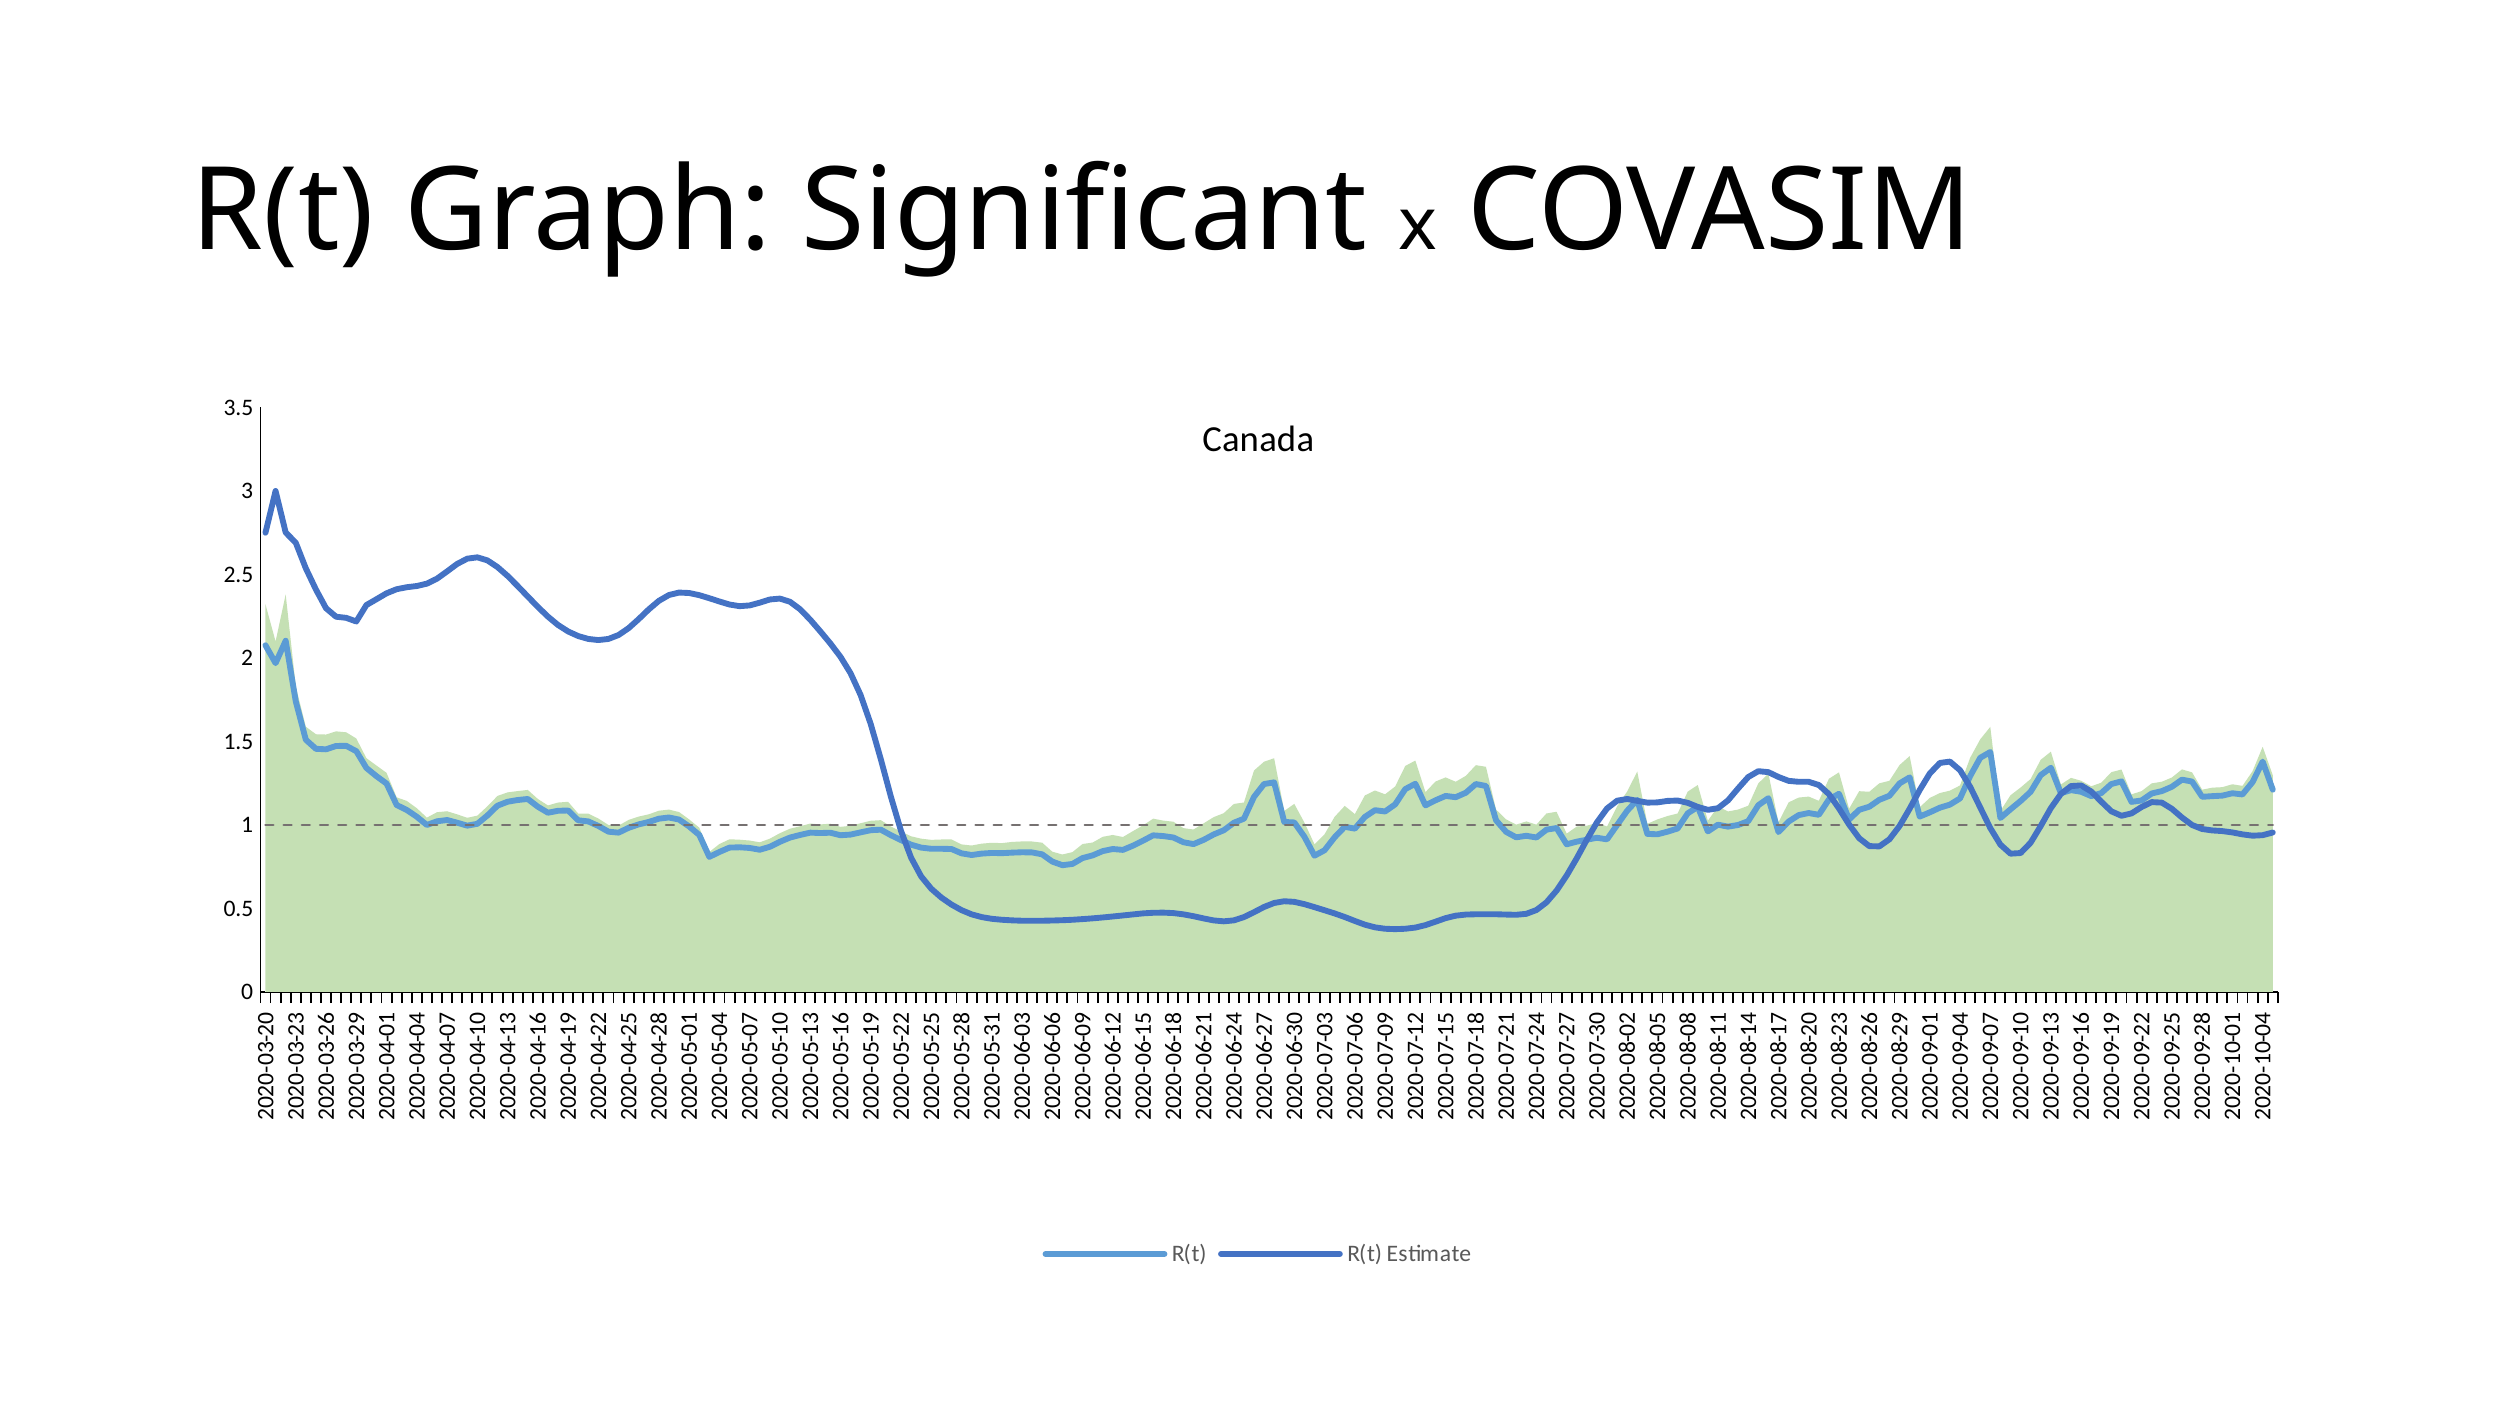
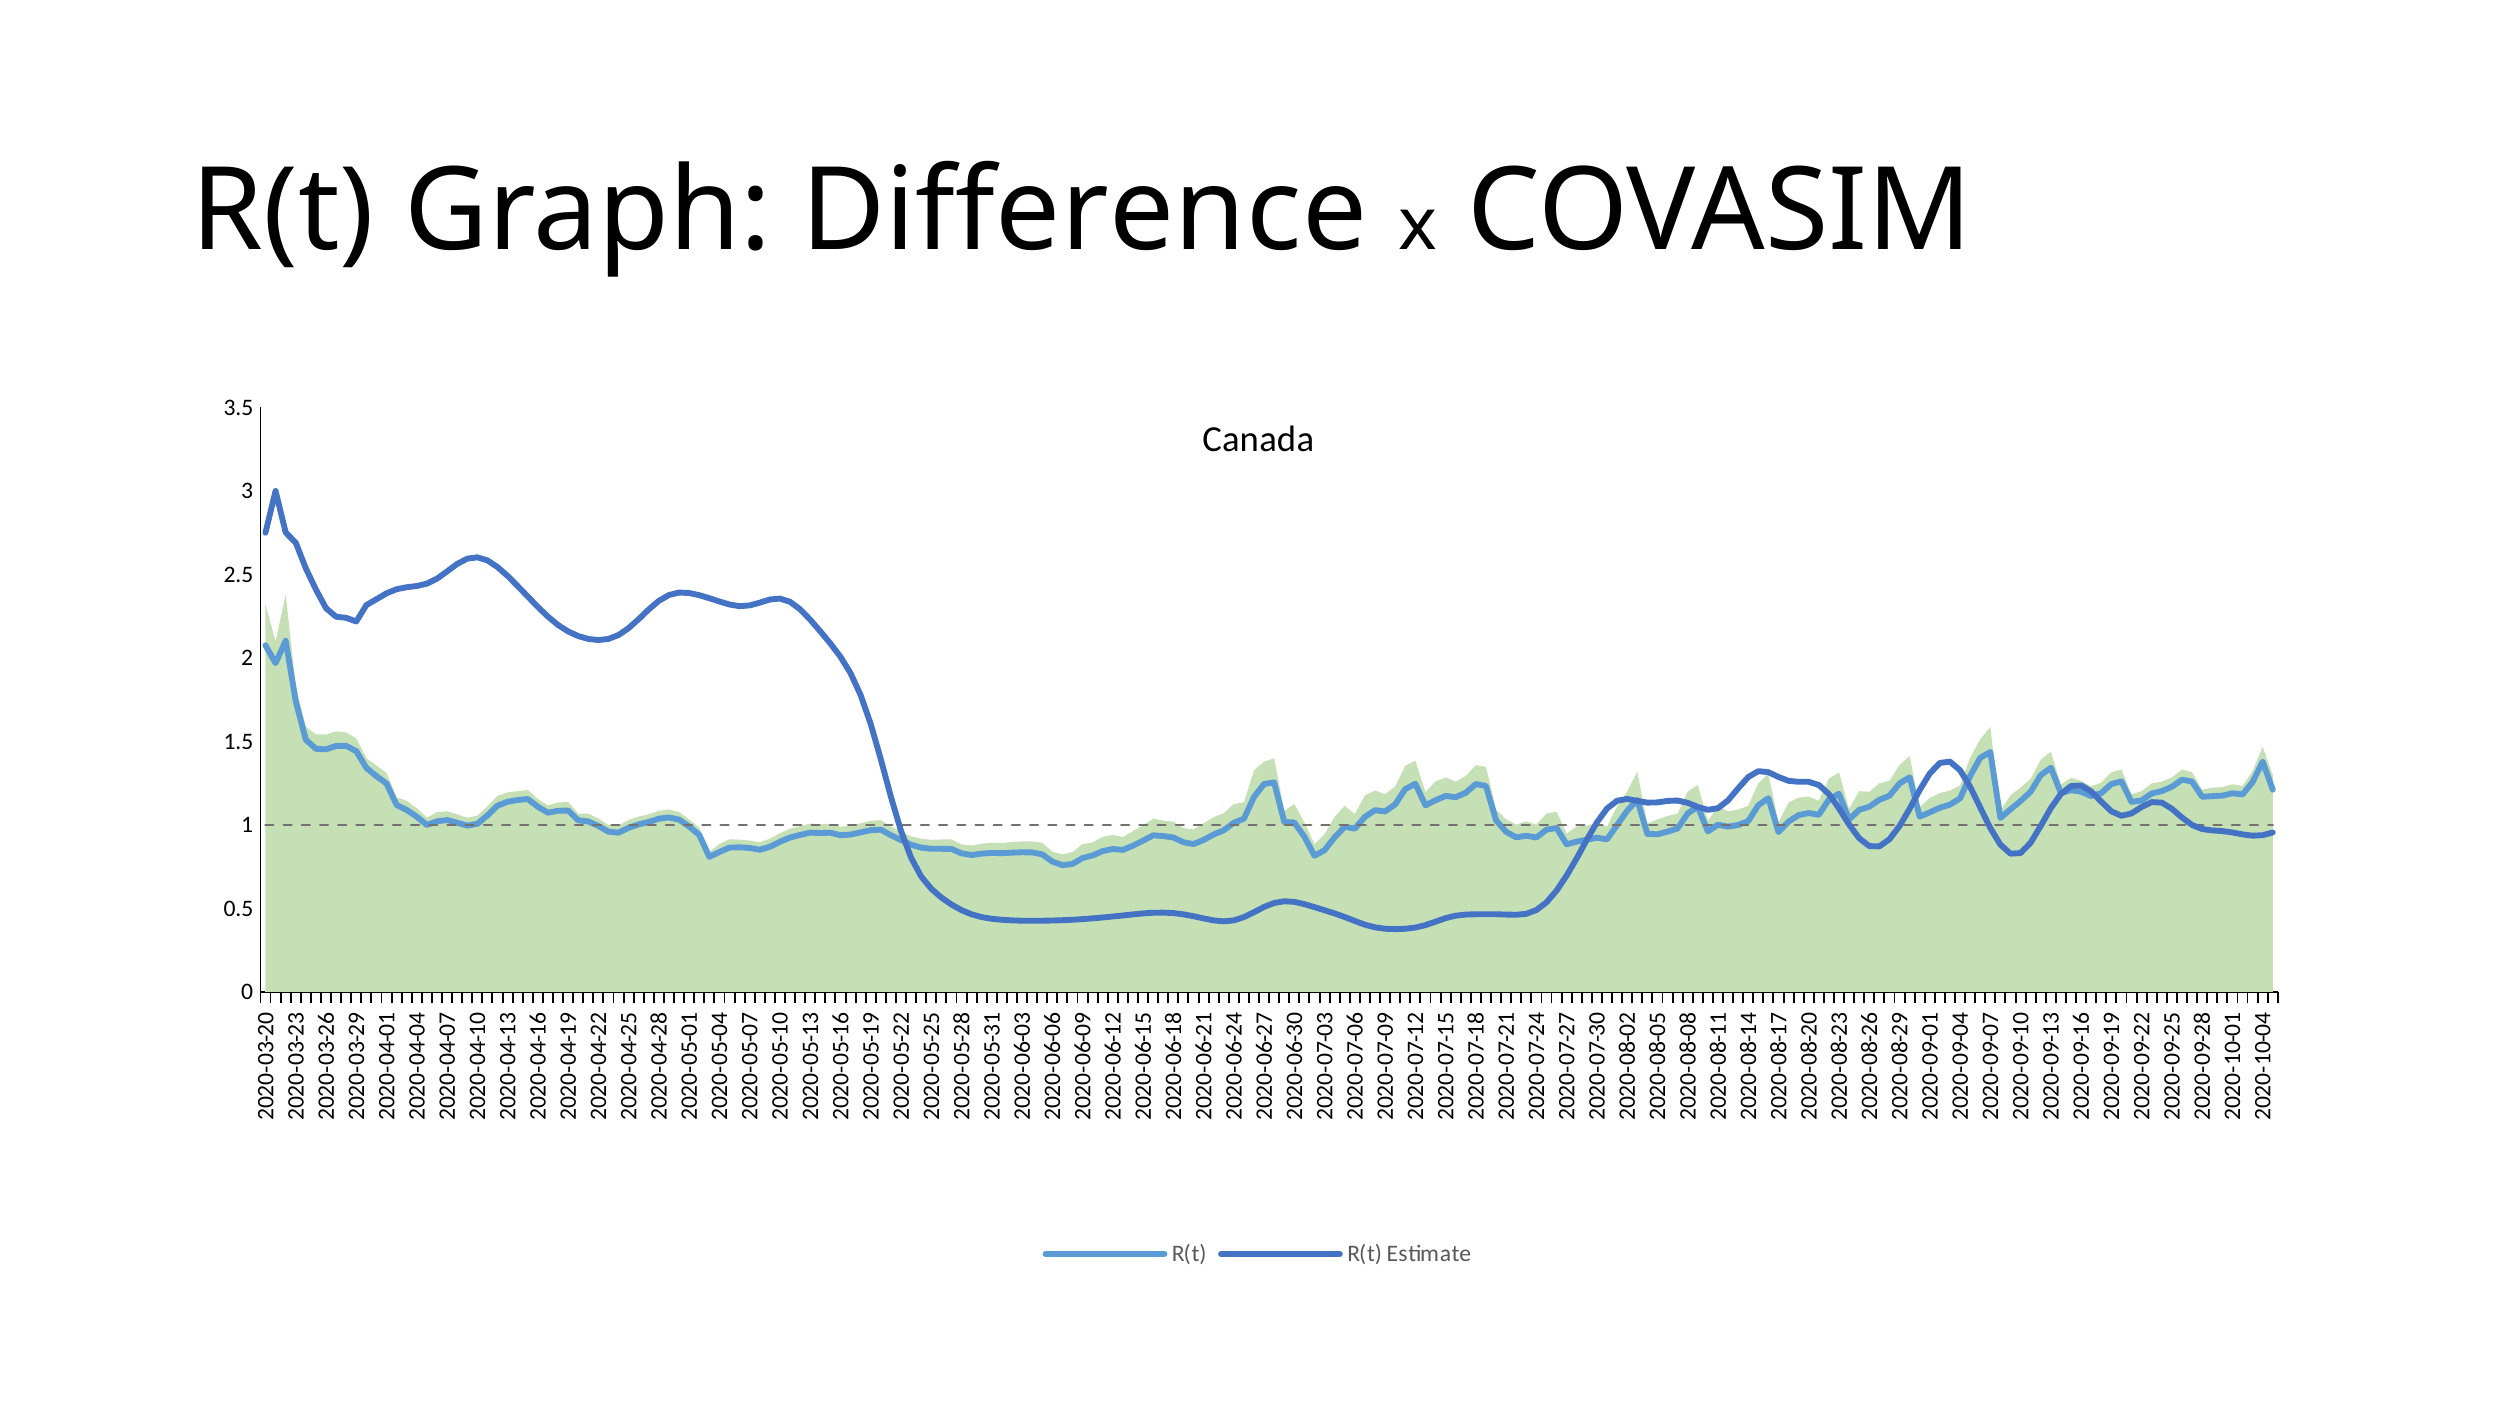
Significant: Significant -> Difference (1084, 211)
